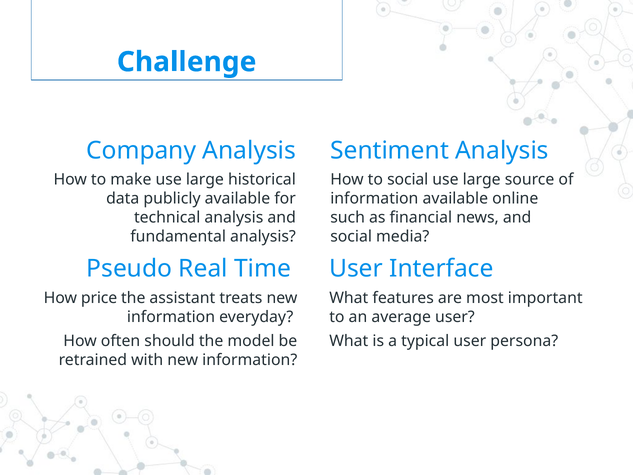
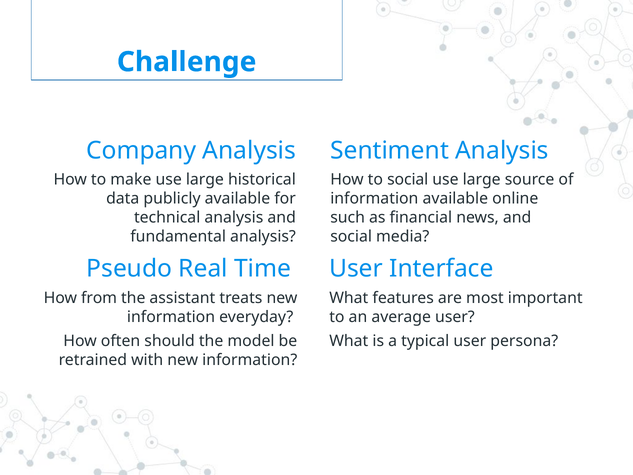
price: price -> from (99, 298)
